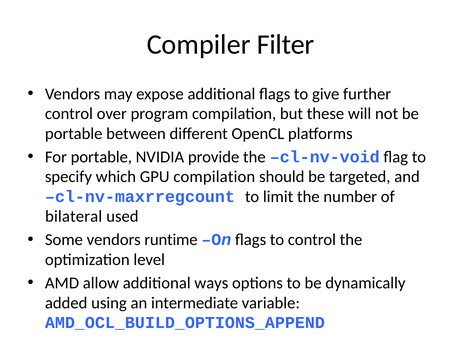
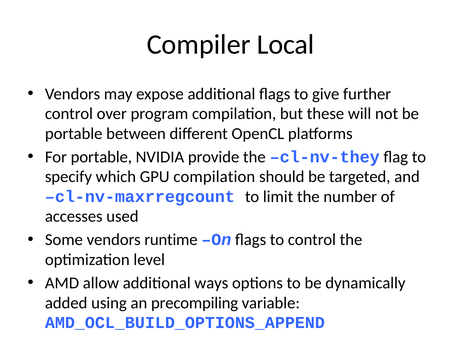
Filter: Filter -> Local (286, 45)
cl-nv-void: cl-nv-void -> cl-nv-they (325, 157)
bilateral: bilateral -> accesses (74, 216)
intermediate: intermediate -> precompiling (195, 303)
